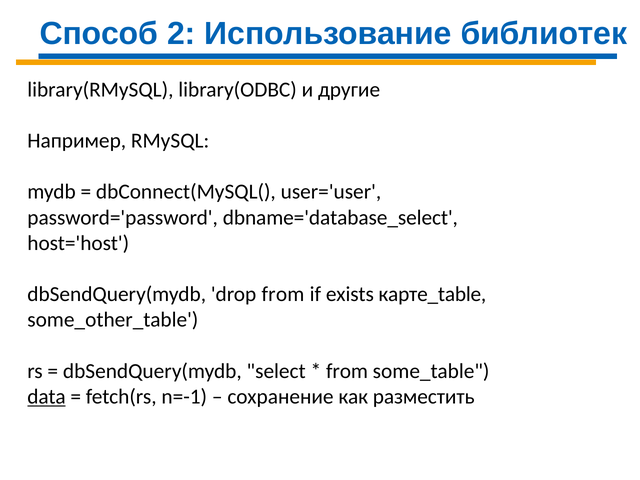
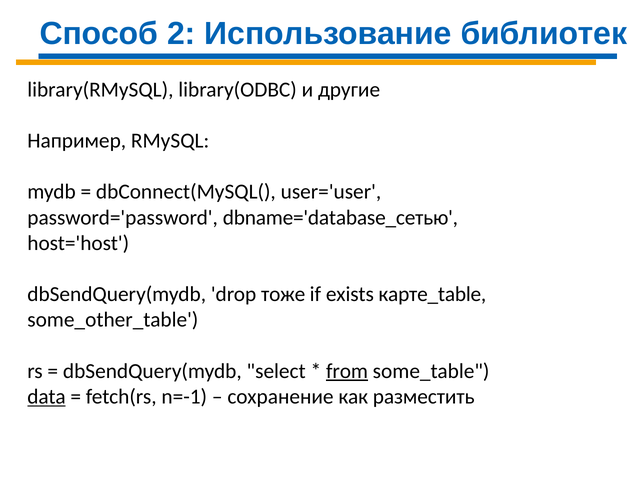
dbname='database_select: dbname='database_select -> dbname='database_сетью (340, 218)
drop from: from -> тоже (283, 294)
from underline: none -> present (347, 371)
